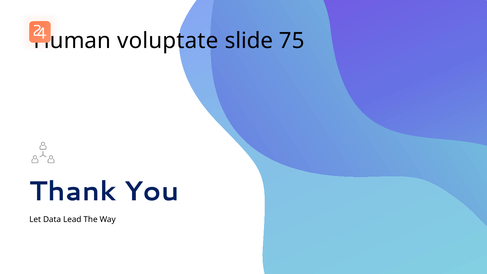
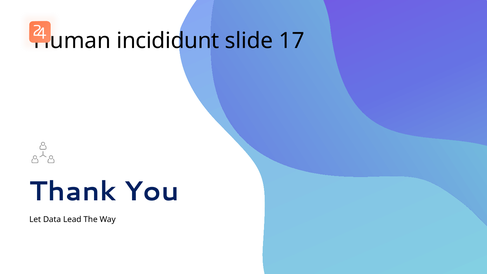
voluptate: voluptate -> incididunt (168, 41)
75: 75 -> 17 (292, 41)
